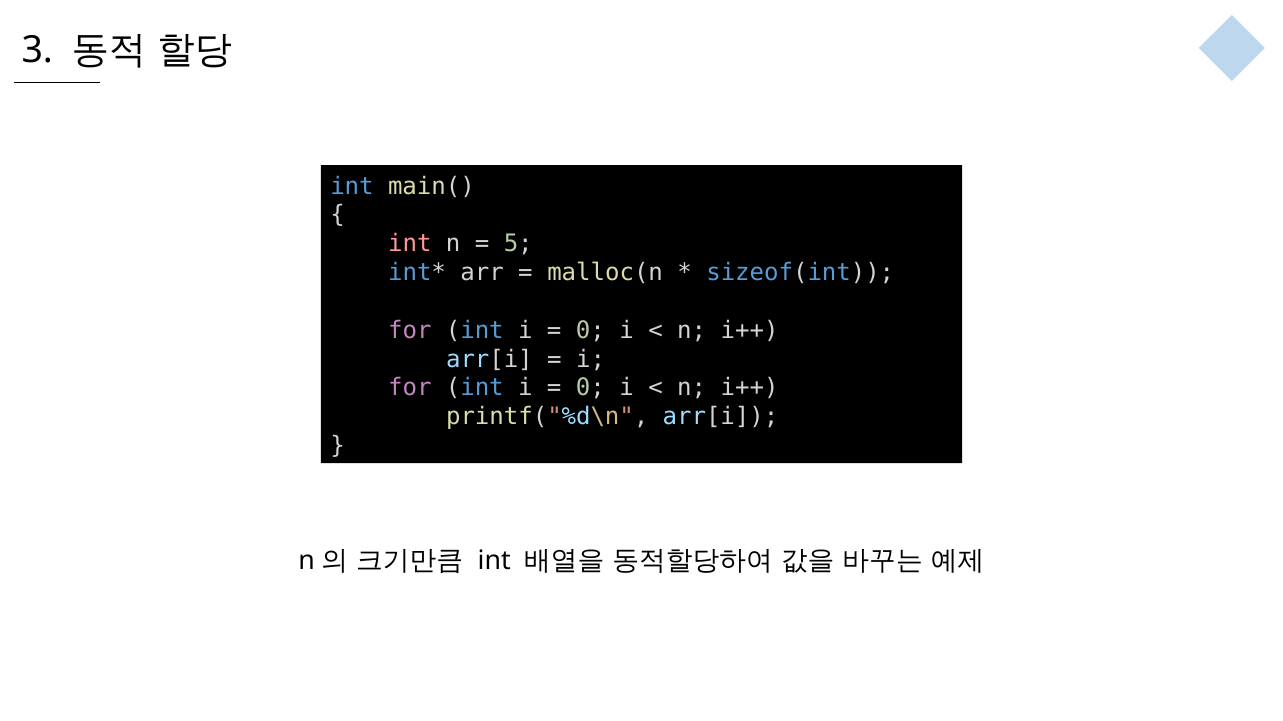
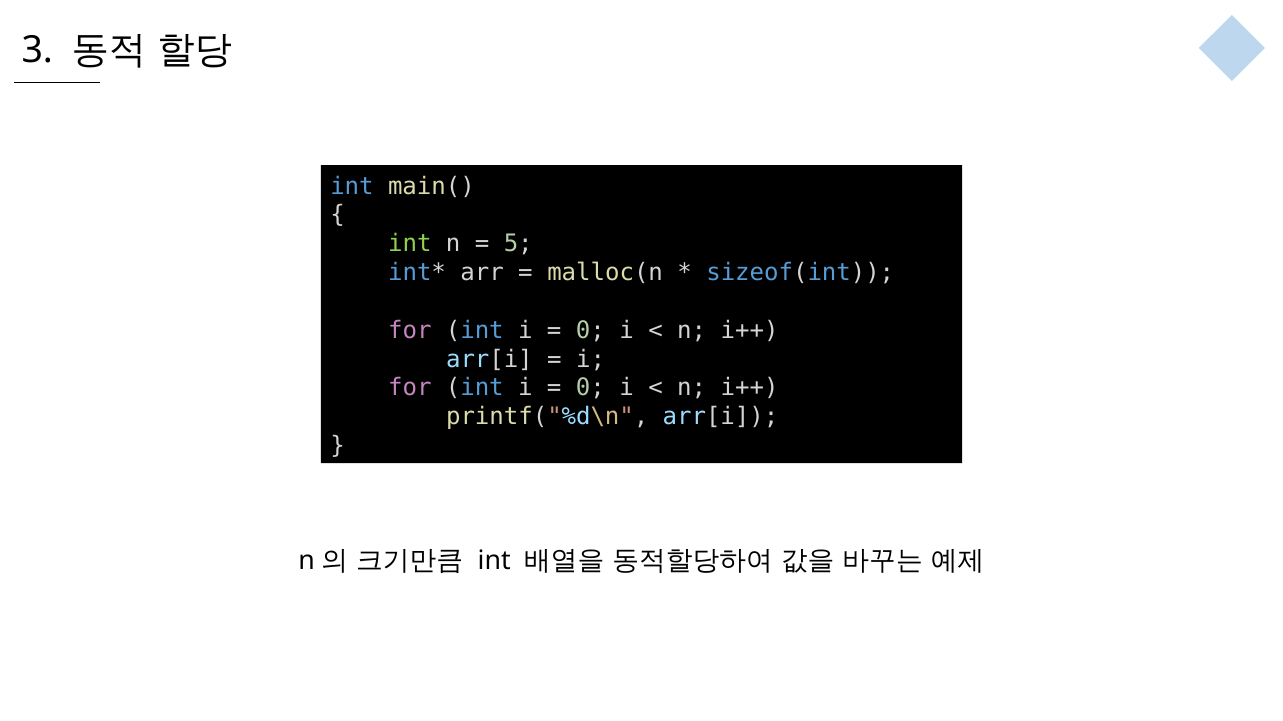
int colour: pink -> light green (410, 244)
